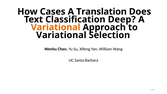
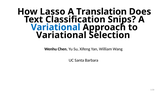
Cases: Cases -> Lasso (53, 12)
Deep: Deep -> Snips (122, 19)
Variational colour: orange -> blue (56, 27)
